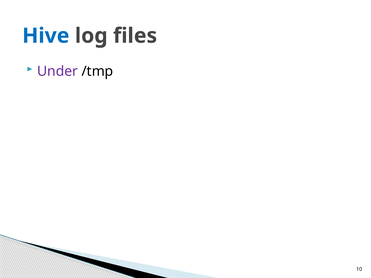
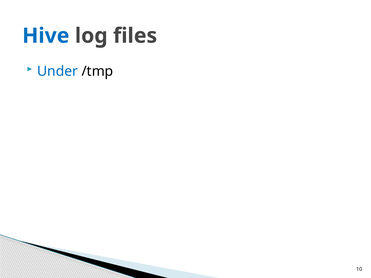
Under colour: purple -> blue (57, 71)
